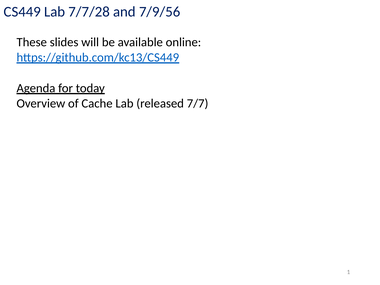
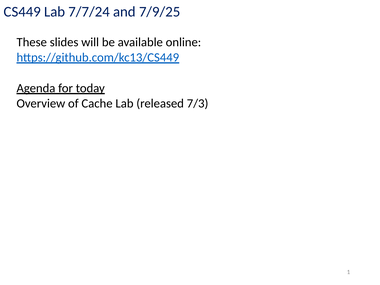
7/7/28: 7/7/28 -> 7/7/24 (89, 12)
7/9/56: 7/9/56 -> 7/9/25 (160, 12)
7/7: 7/7 -> 7/3 (198, 103)
